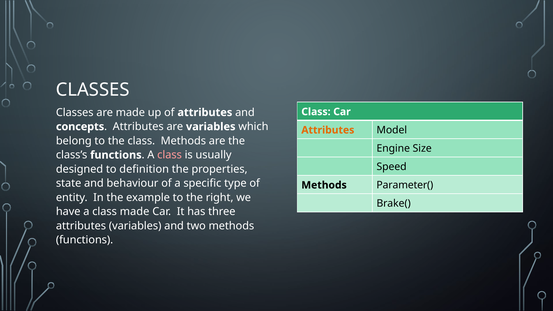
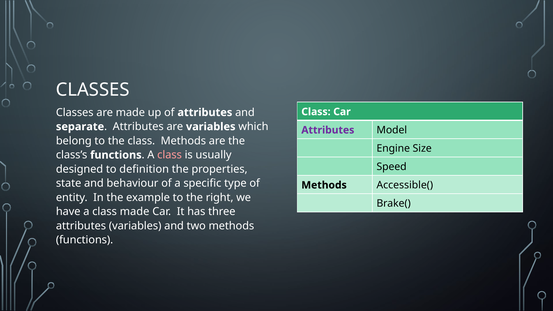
concepts: concepts -> separate (80, 127)
Attributes colour: orange -> purple (328, 130)
Parameter(: Parameter( -> Accessible( (405, 185)
